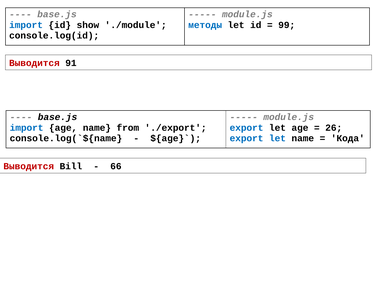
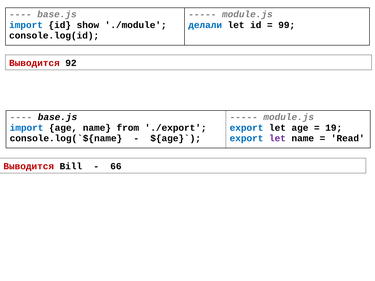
методы: методы -> делали (205, 25)
91: 91 -> 92 (71, 63)
26: 26 -> 19 (334, 128)
let colour: blue -> purple (277, 138)
Кода: Кода -> Read (348, 138)
